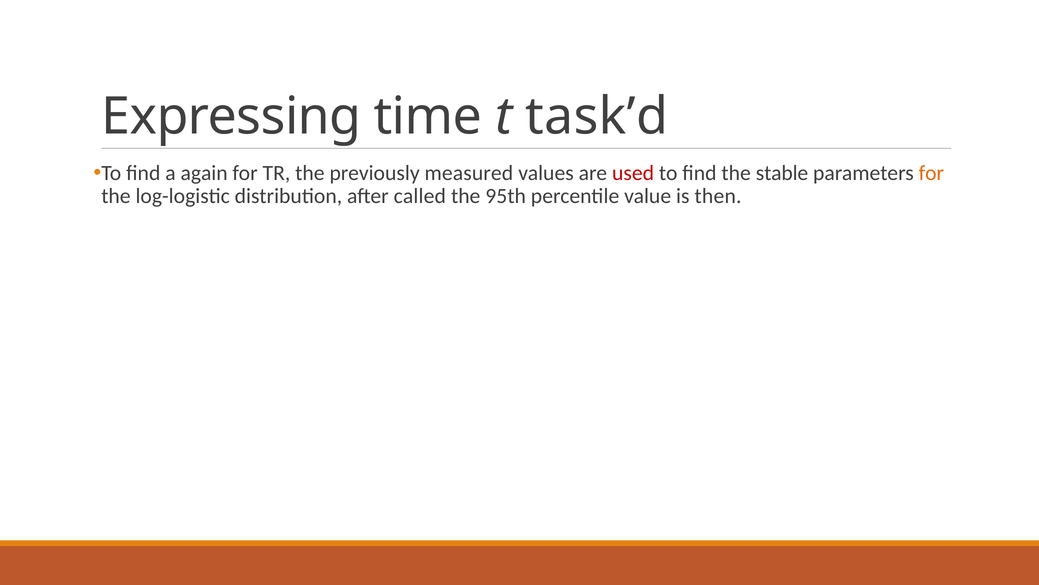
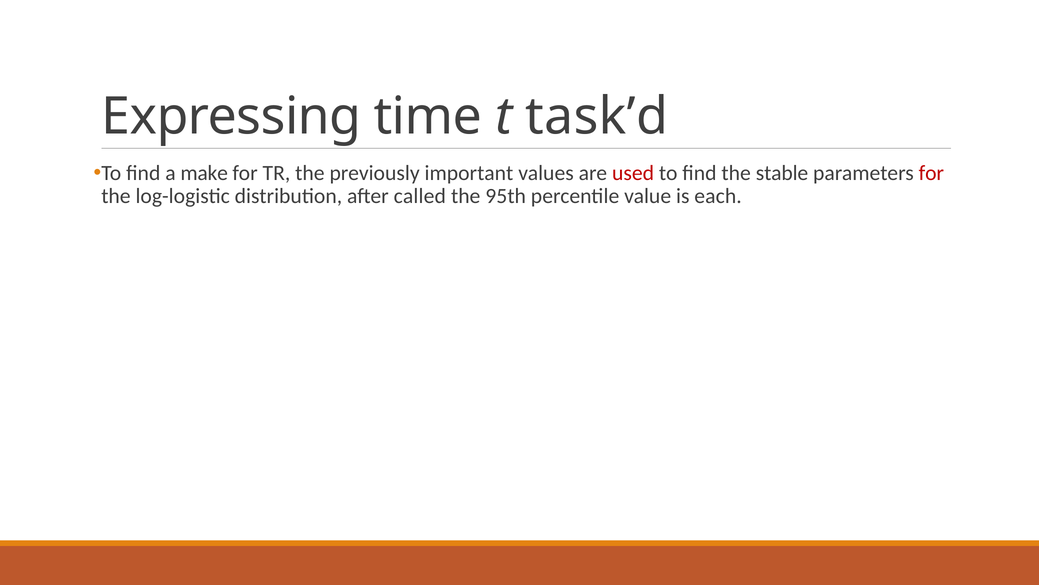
again: again -> make (204, 173)
measured: measured -> important (469, 173)
for colour: orange -> red (931, 173)
then: then -> each (718, 196)
